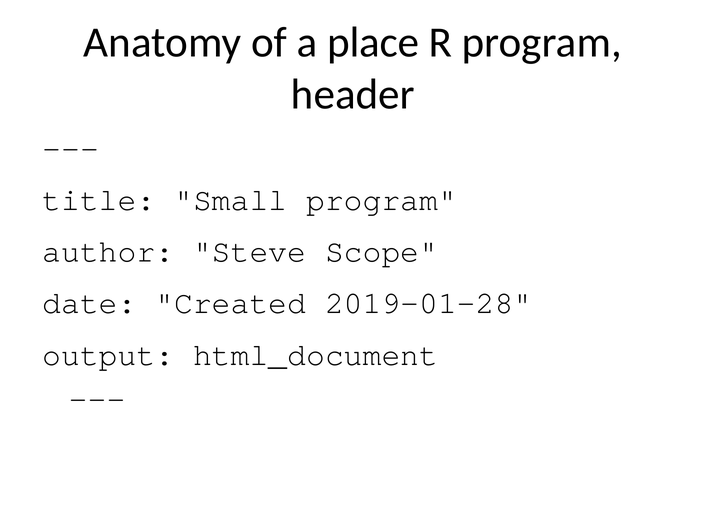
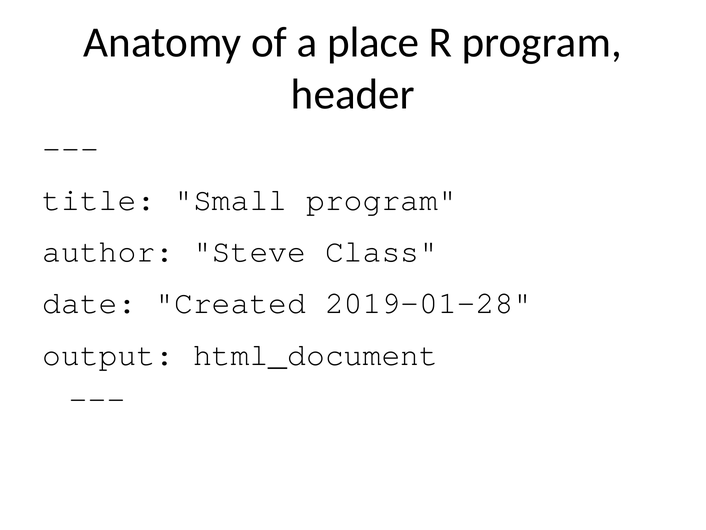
Scope: Scope -> Class (382, 251)
